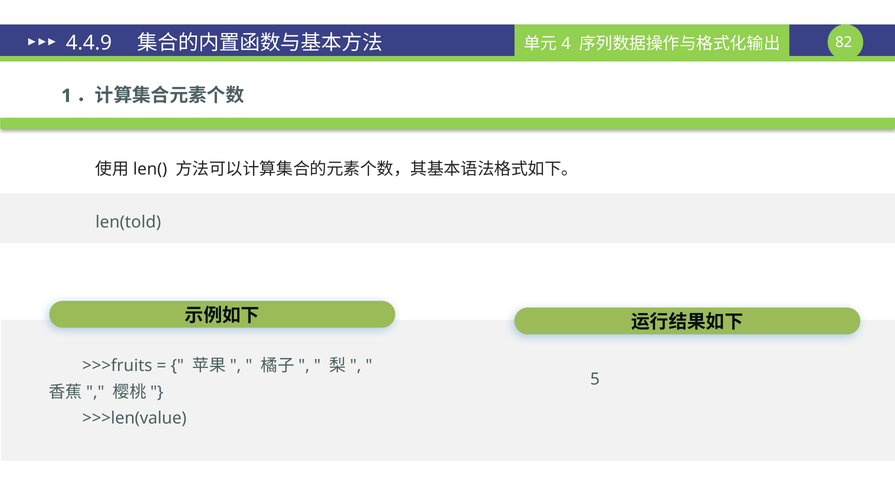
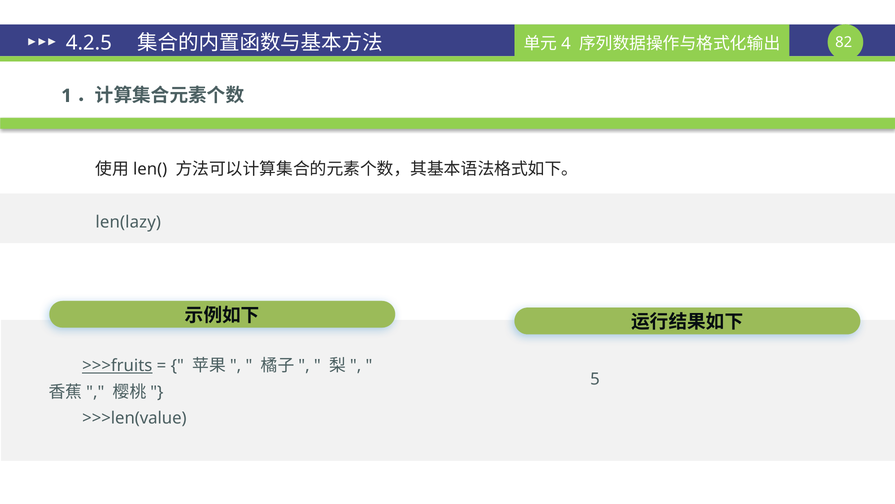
4.4.9: 4.4.9 -> 4.2.5 (89, 43)
len(told: len(told -> len(lazy (128, 222)
>>>fruits underline: none -> present (117, 365)
